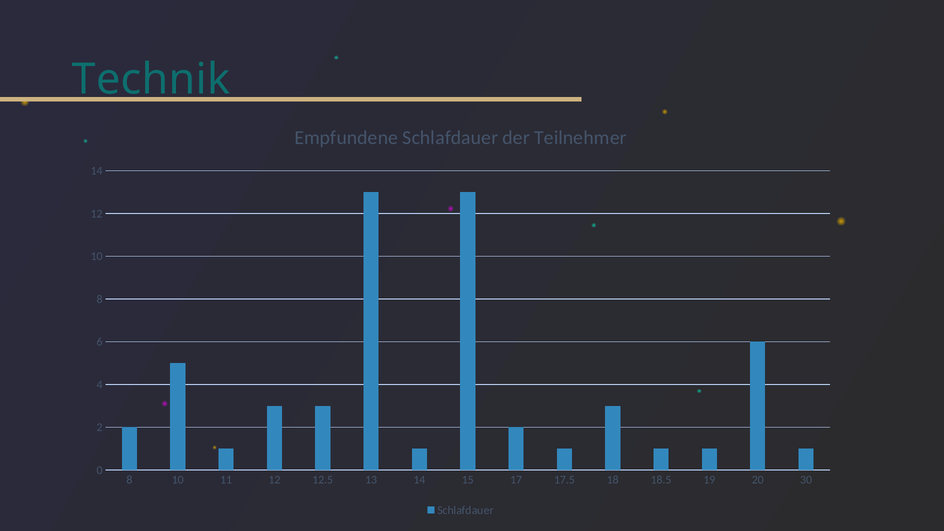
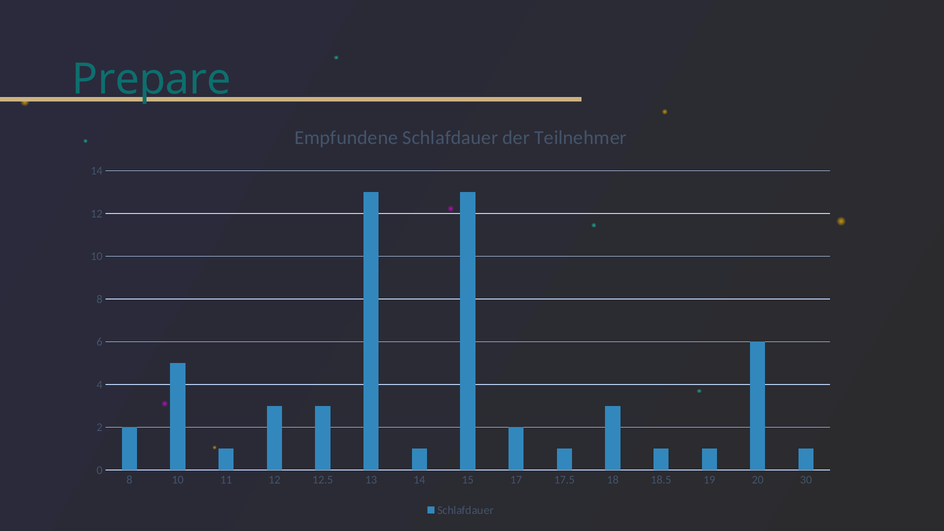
Technik: Technik -> Prepare (151, 79)
